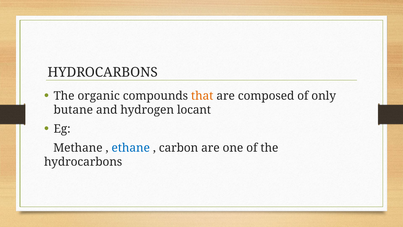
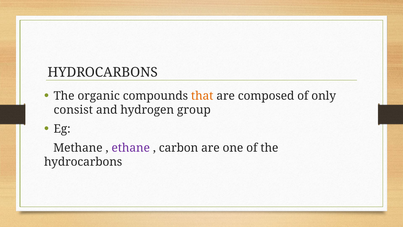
butane: butane -> consist (73, 110)
locant: locant -> group (194, 110)
ethane colour: blue -> purple (131, 148)
